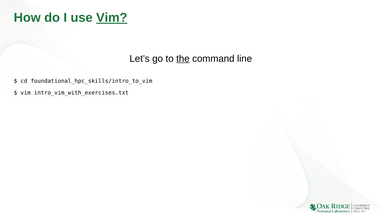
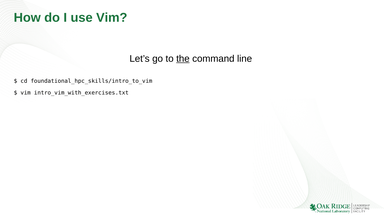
Vim underline: present -> none (112, 18)
